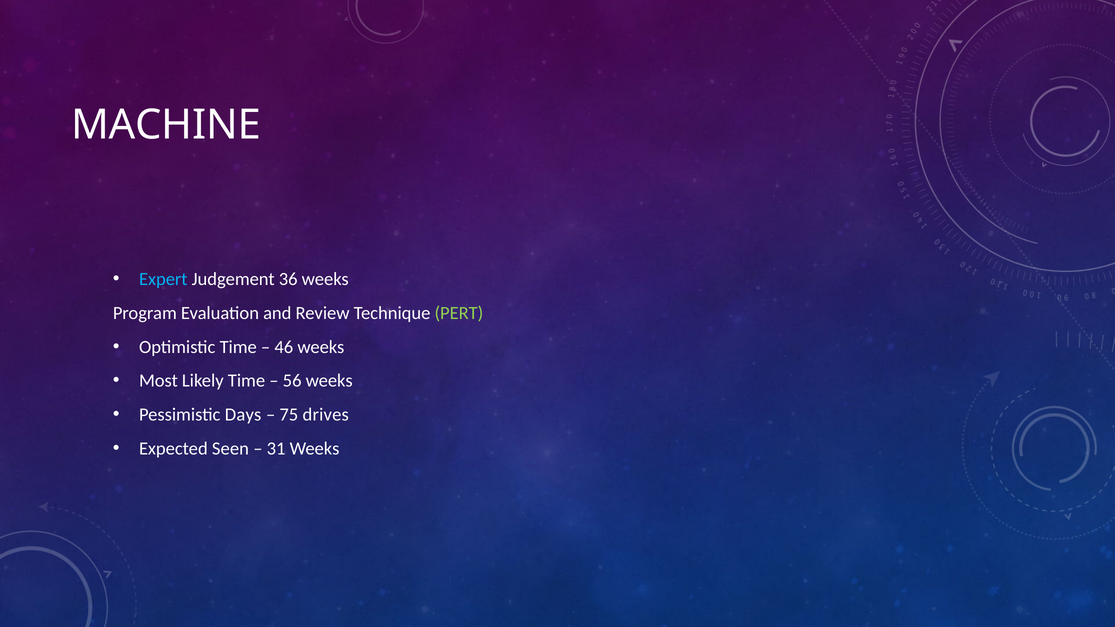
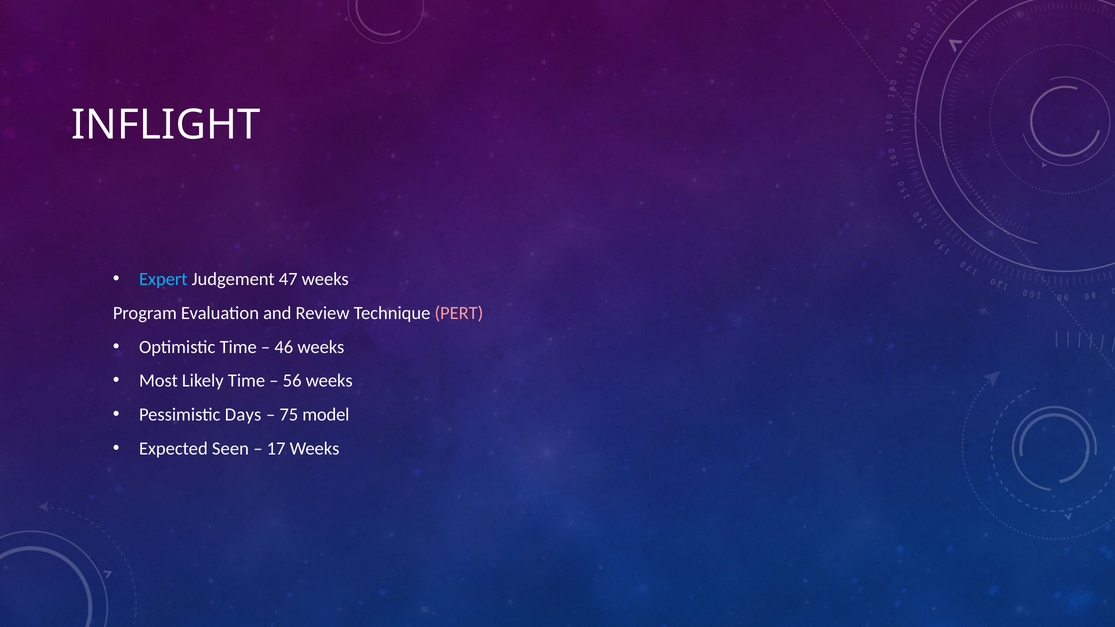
MACHINE: MACHINE -> INFLIGHT (166, 125)
36: 36 -> 47 (288, 279)
PERT colour: light green -> pink (459, 313)
drives: drives -> model (326, 415)
31: 31 -> 17 (276, 449)
